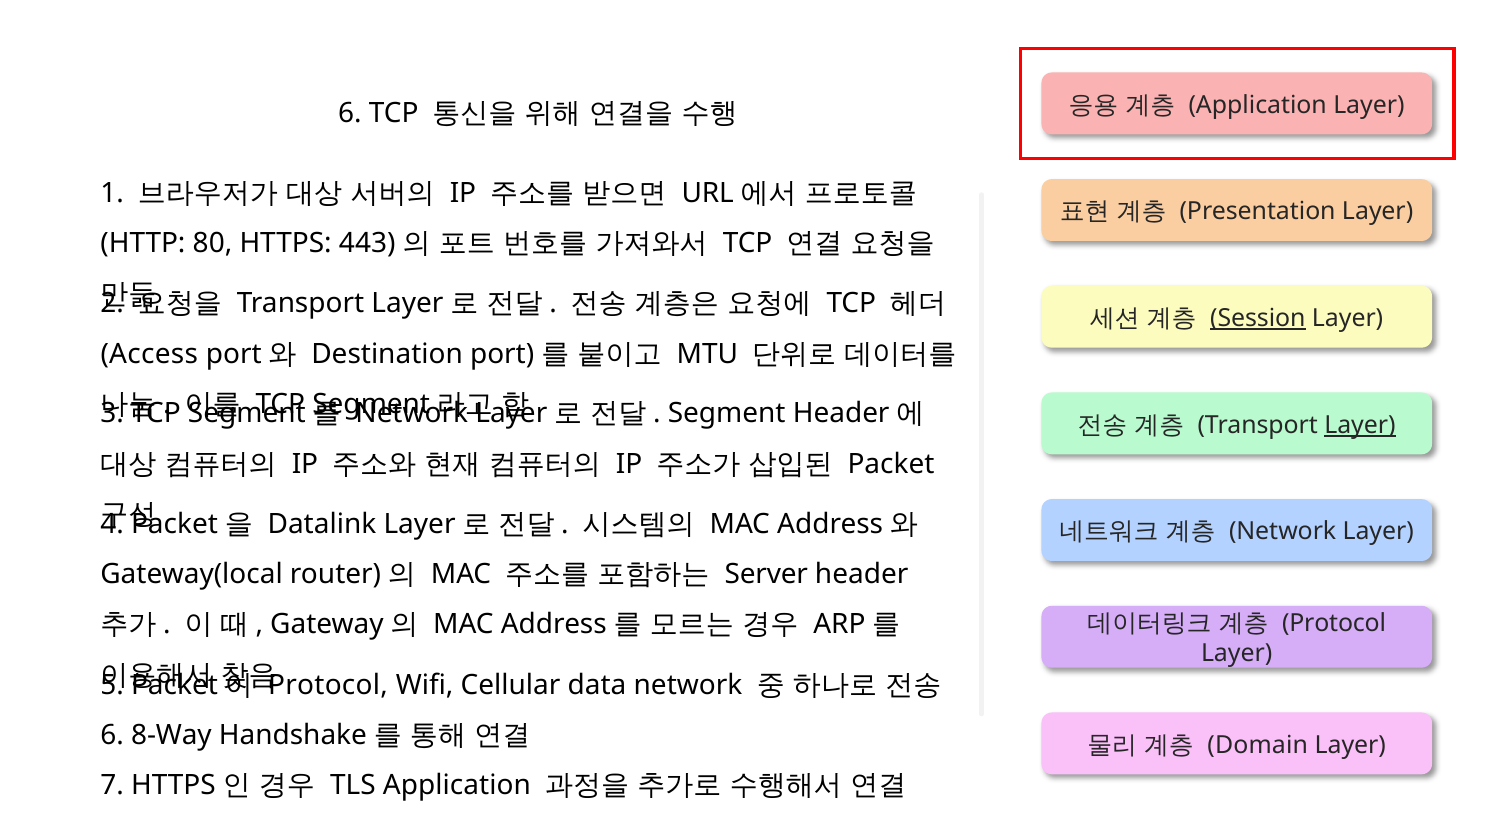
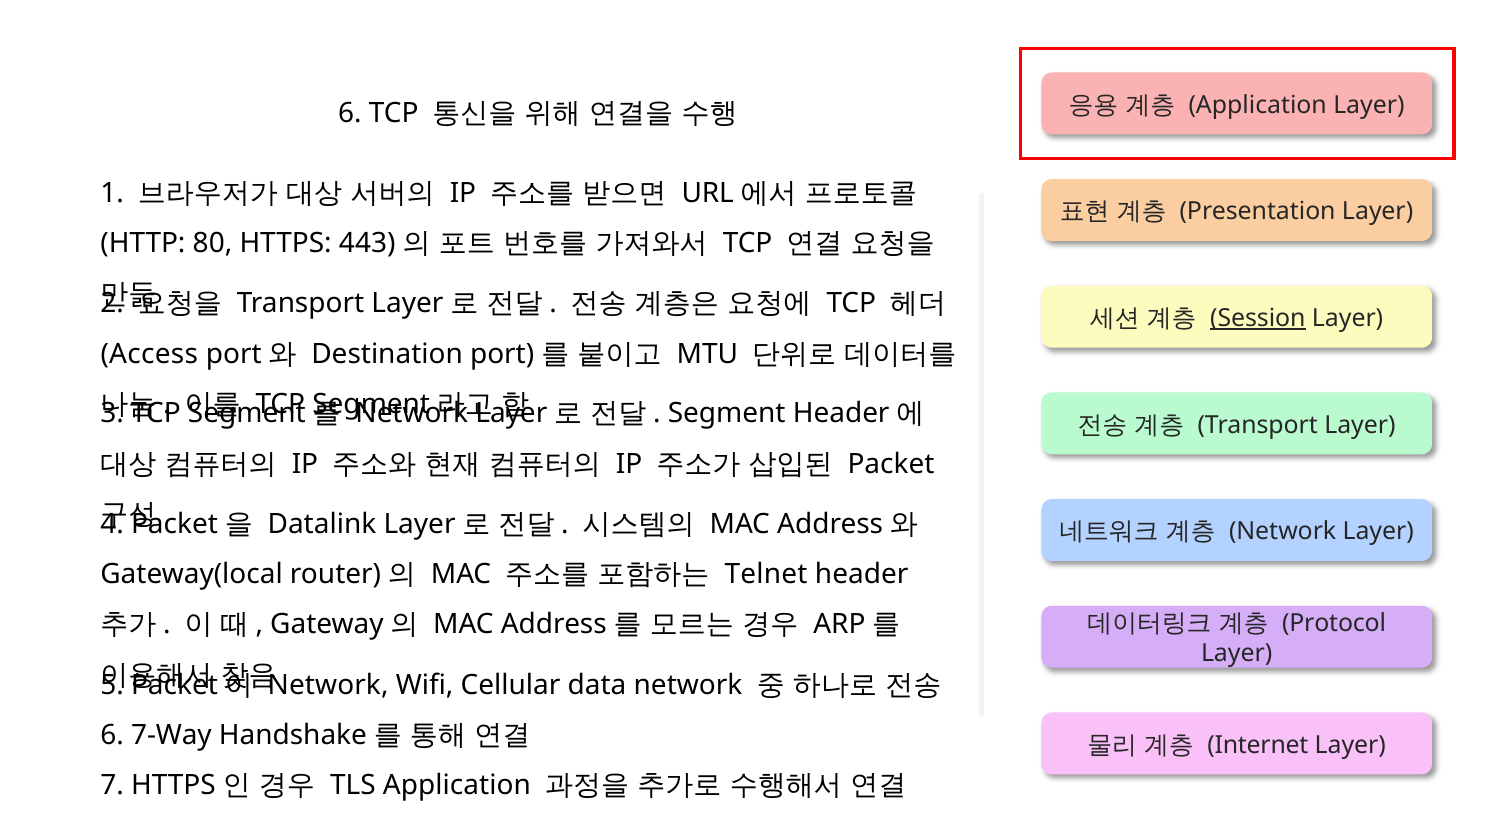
Layer underline: present -> none (1360, 425)
Server: Server -> Telnet (766, 574)
Protocol: Protocol -> Network (328, 685)
8-Way: 8-Way -> 7-Way (171, 736)
Domain: Domain -> Internet (1258, 745)
